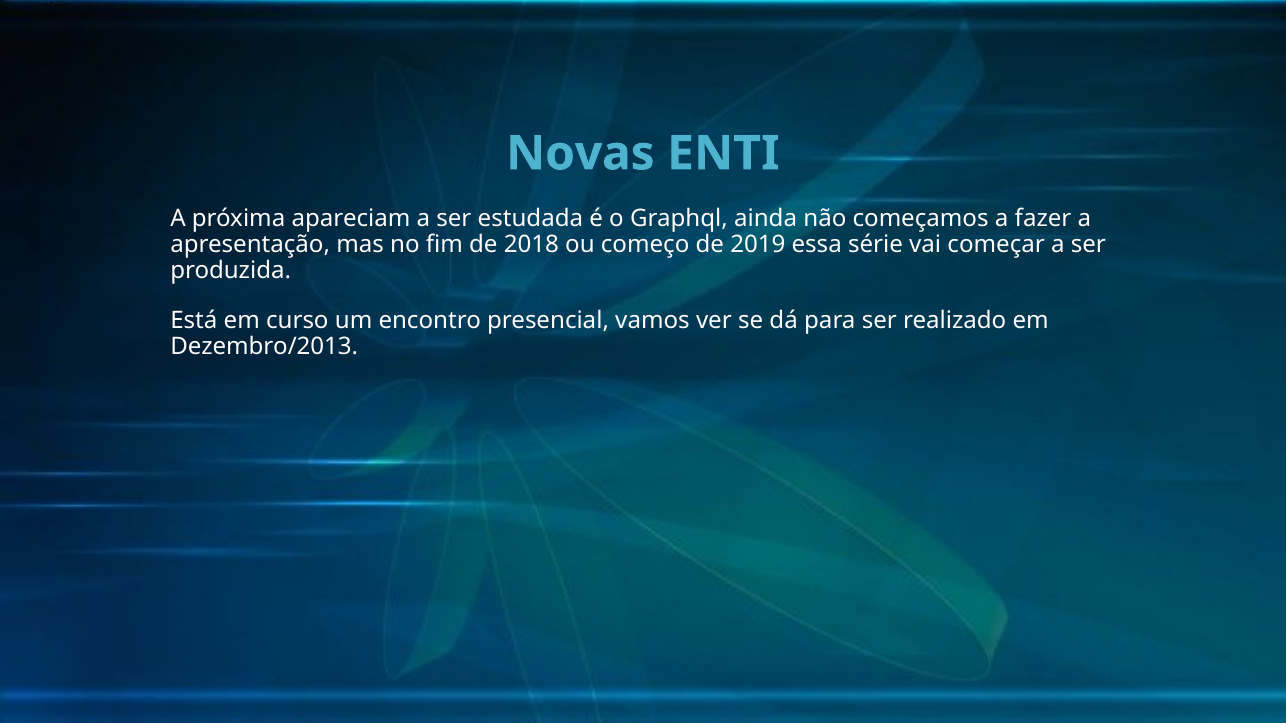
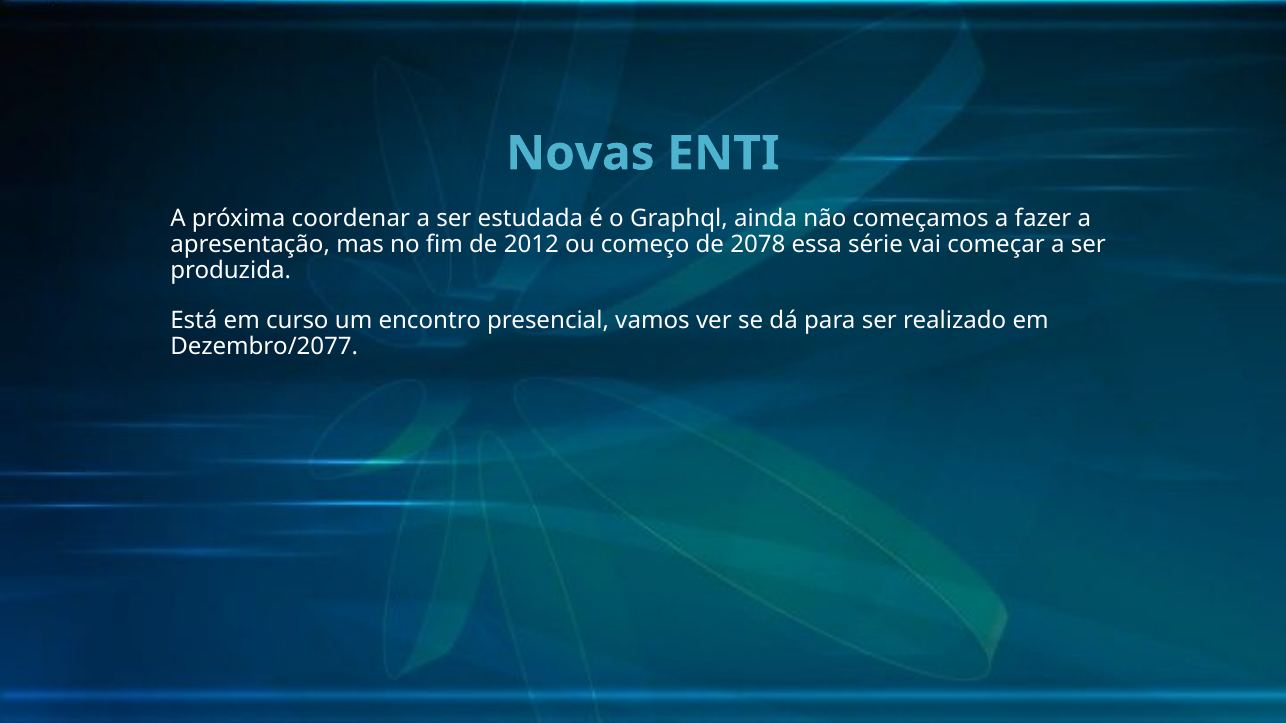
apareciam: apareciam -> coordenar (351, 219)
2018: 2018 -> 2012 (531, 245)
2019: 2019 -> 2078 (758, 245)
Dezembro/2013: Dezembro/2013 -> Dezembro/2077 (264, 347)
